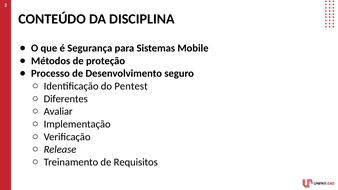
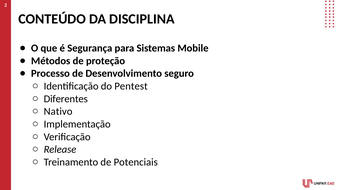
Avaliar: Avaliar -> Nativo (58, 112)
Requisitos: Requisitos -> Potenciais (136, 162)
